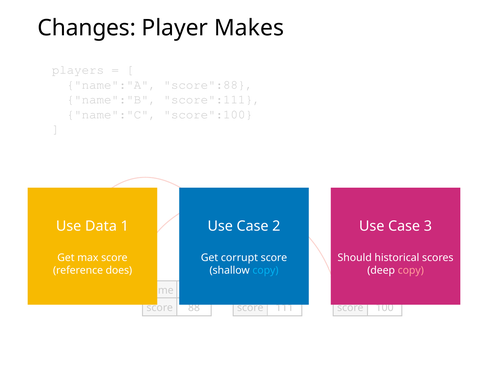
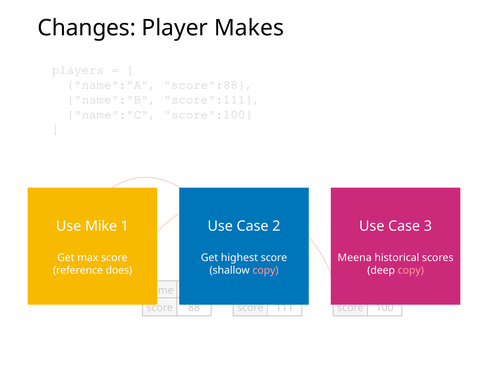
Data: Data -> Mike (101, 226)
corrupt: corrupt -> highest (239, 258)
Should: Should -> Meena (355, 258)
copy colour: light blue -> pink (265, 270)
